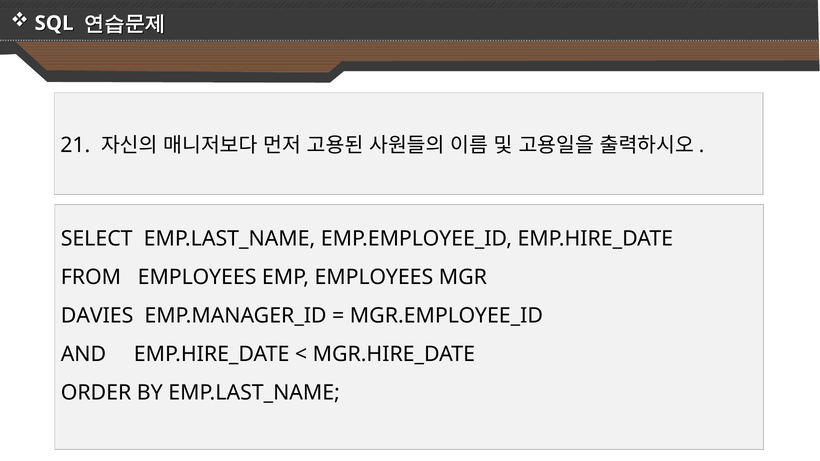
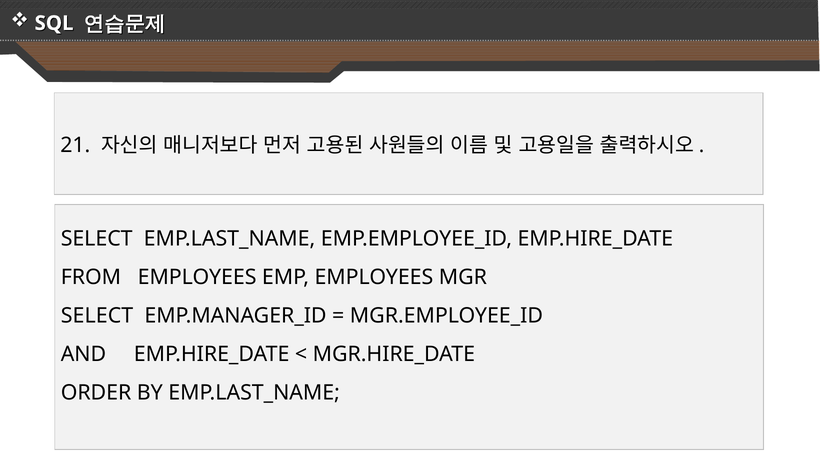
DAVIES: DAVIES -> SELECT (97, 316)
